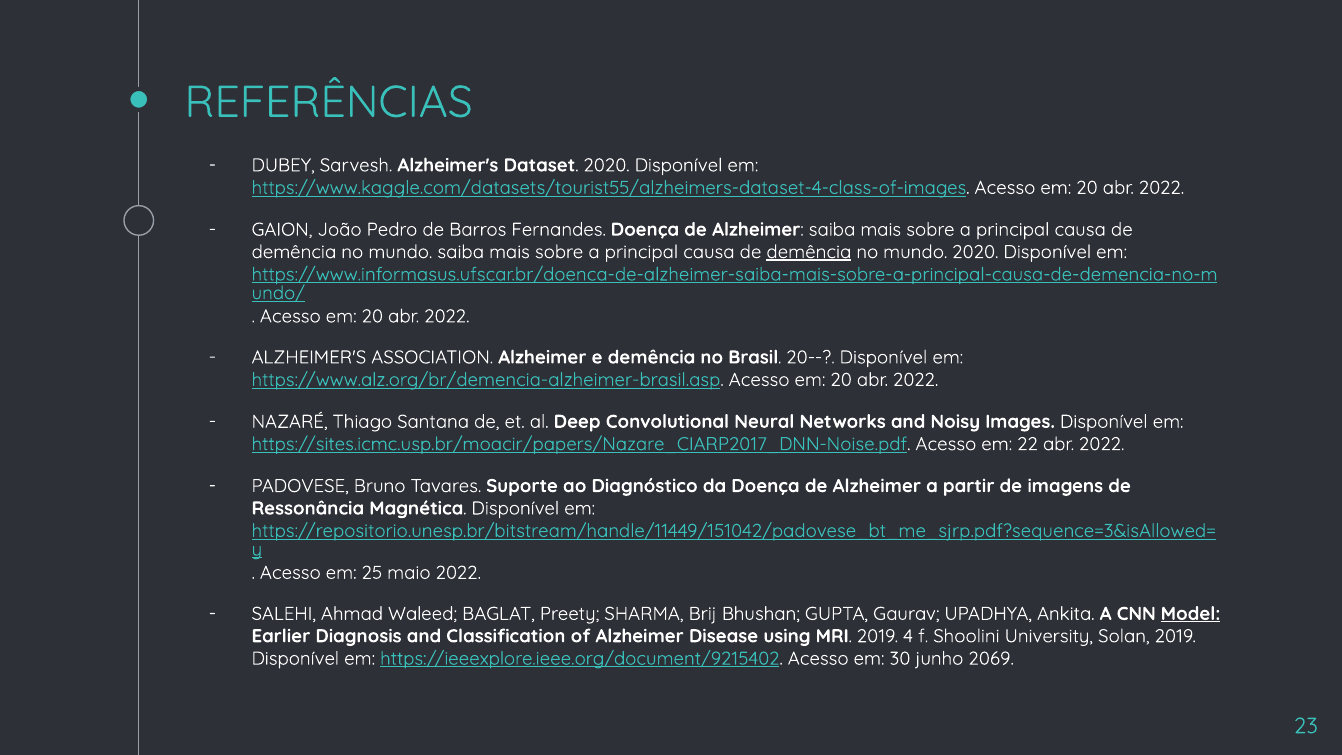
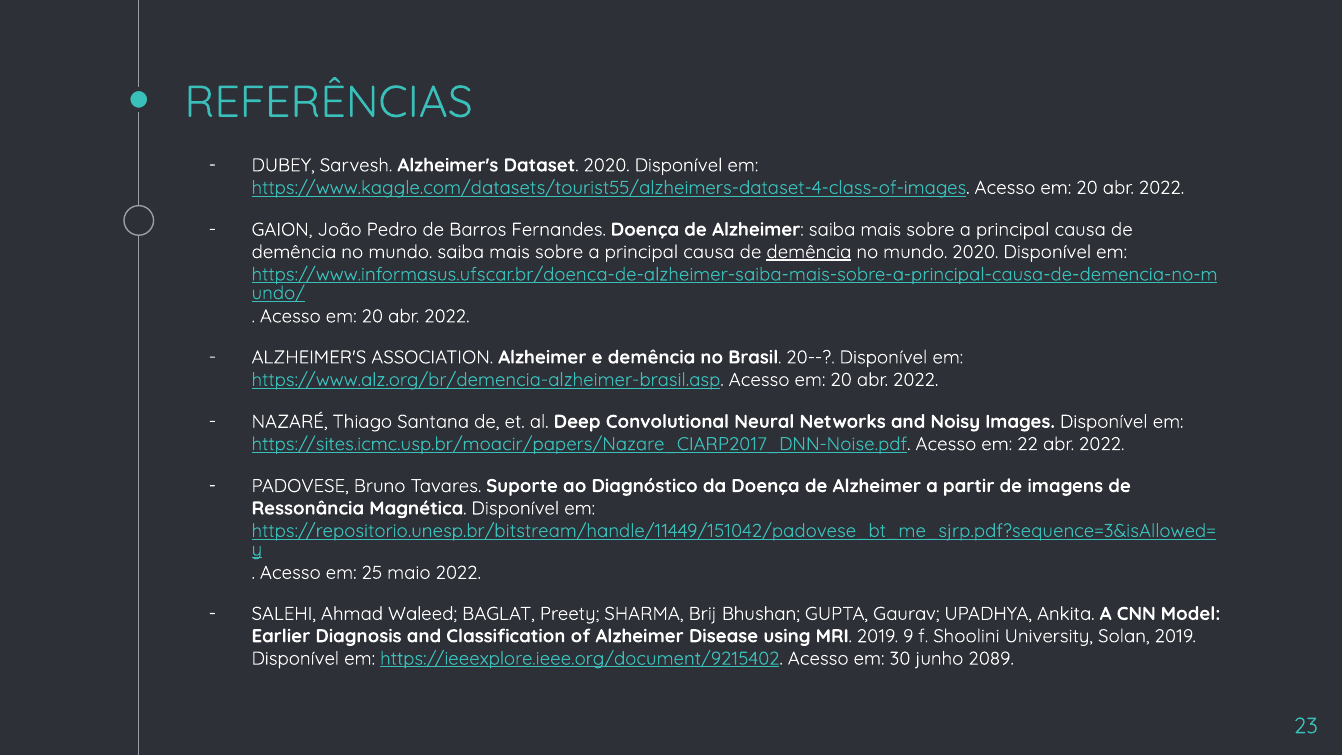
Model underline: present -> none (1191, 614)
4: 4 -> 9 (908, 636)
2069: 2069 -> 2089 (991, 658)
